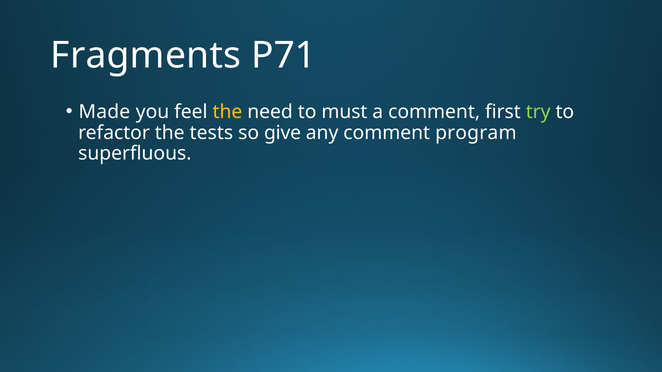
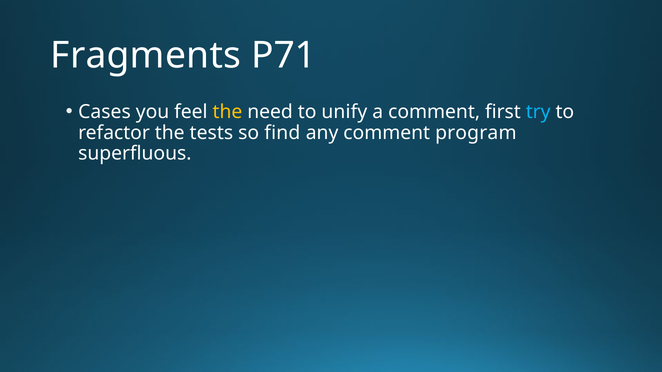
Made: Made -> Cases (104, 112)
must: must -> unify (344, 112)
try colour: light green -> light blue (538, 112)
give: give -> find (282, 133)
